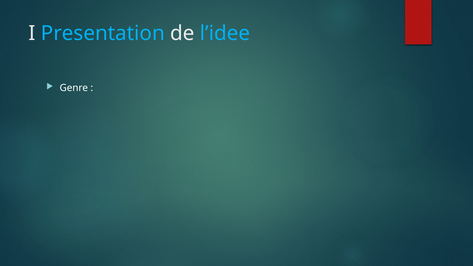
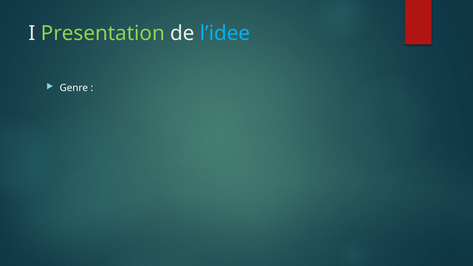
Presentation colour: light blue -> light green (103, 33)
